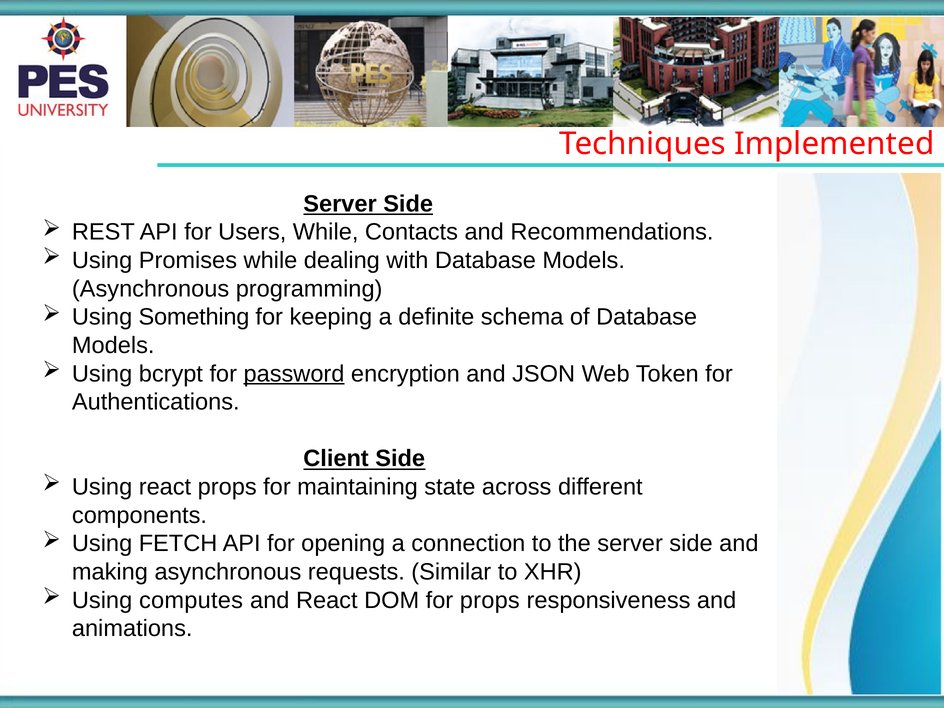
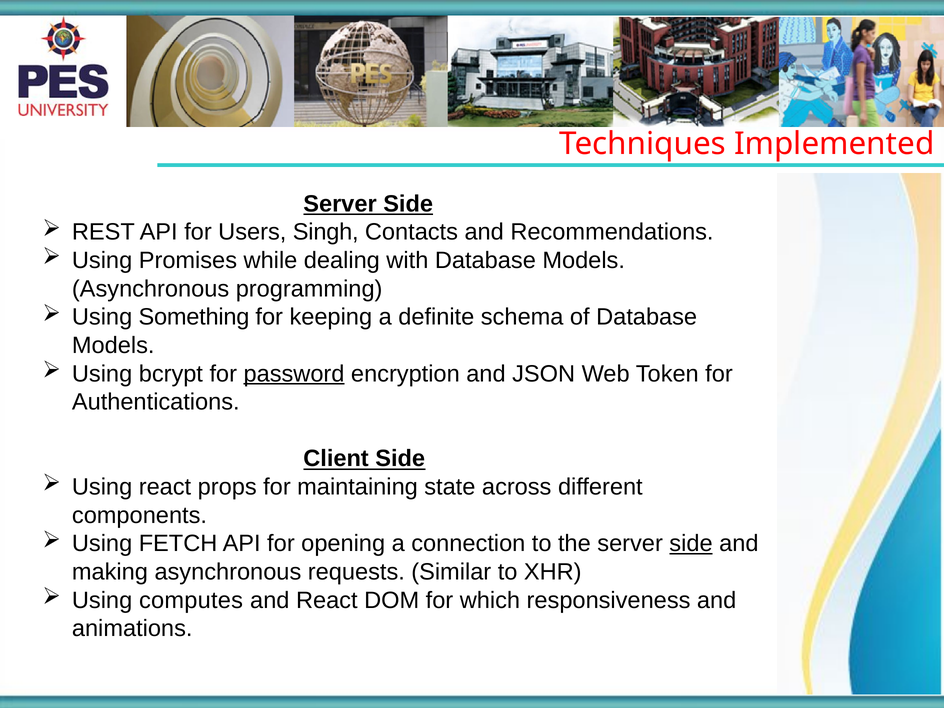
Users While: While -> Singh (326, 232)
side underline: none -> present (691, 544)
for props: props -> which (490, 600)
